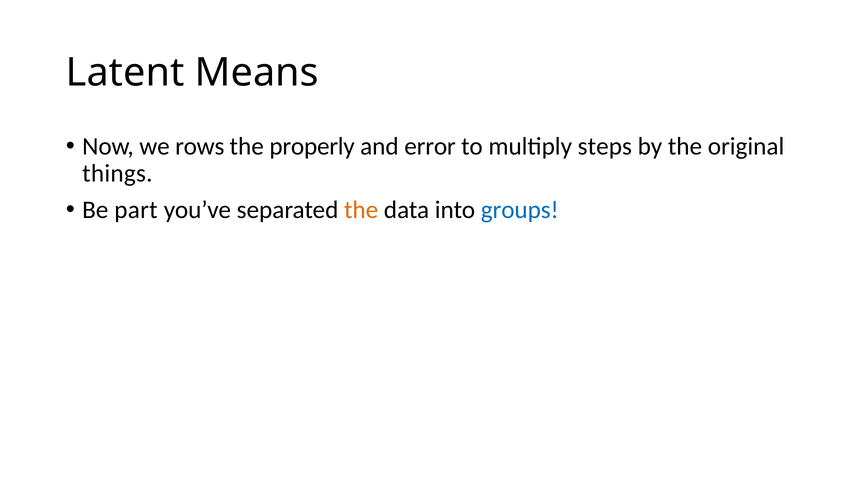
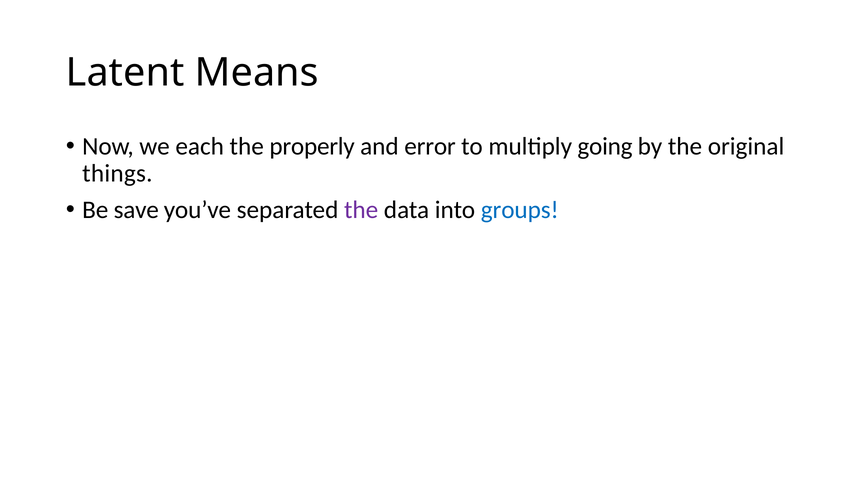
rows: rows -> each (200, 146)
steps: steps -> going (605, 146)
part: part -> save (136, 210)
the colour: orange -> purple (361, 210)
